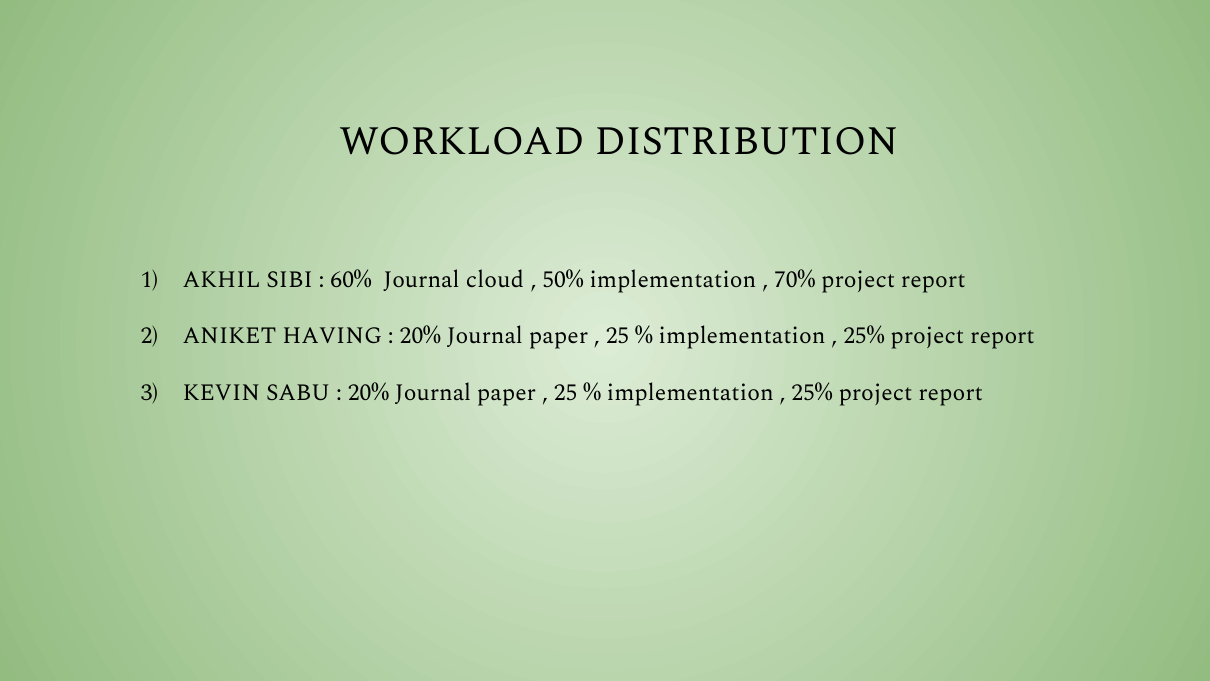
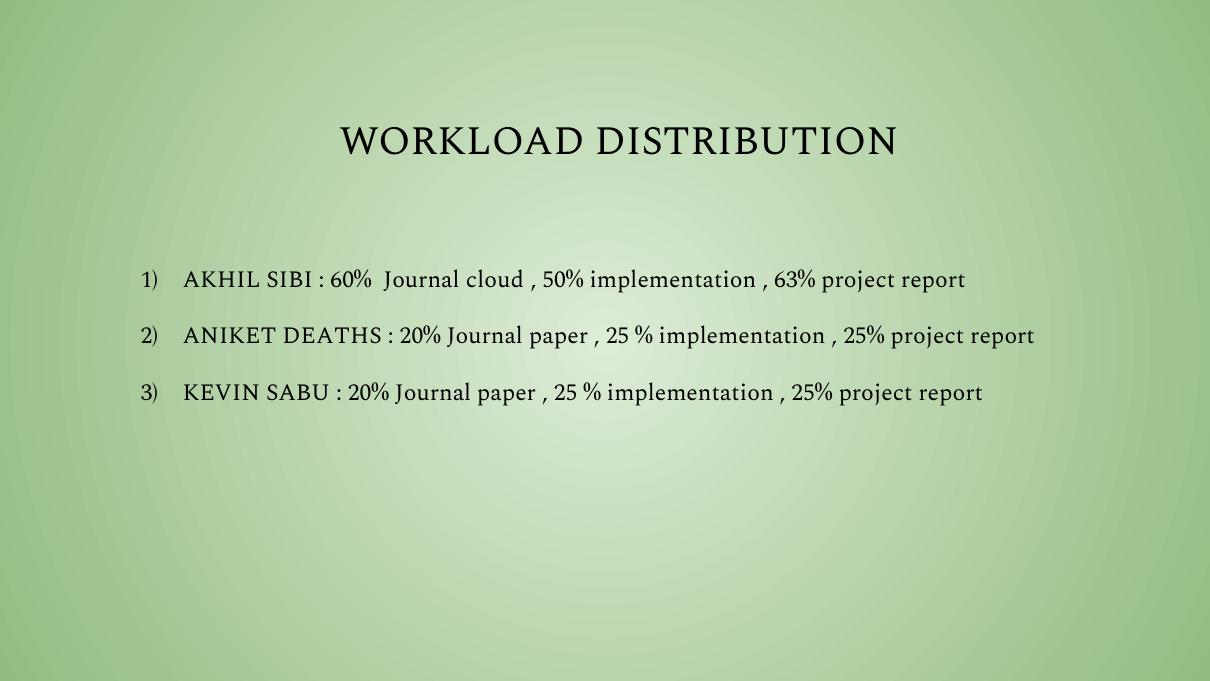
70%: 70% -> 63% (795, 279)
HAVING: HAVING -> DEATHS (332, 336)
